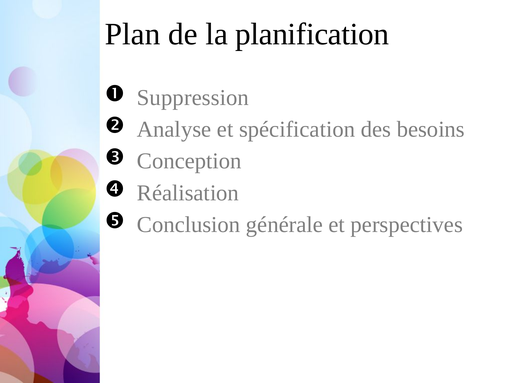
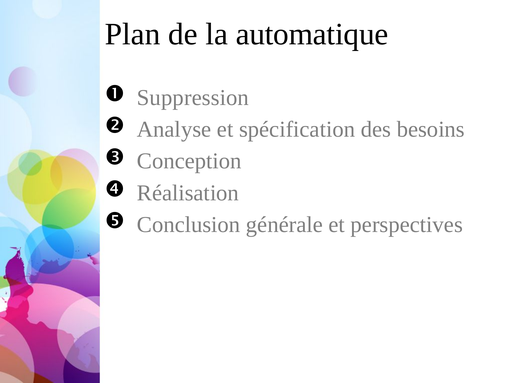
planification: planification -> automatique (312, 34)
